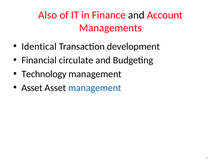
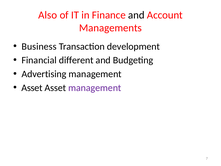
Identical: Identical -> Business (39, 46)
circulate: circulate -> different (76, 60)
Technology: Technology -> Advertising (44, 74)
management colour: blue -> purple (95, 88)
